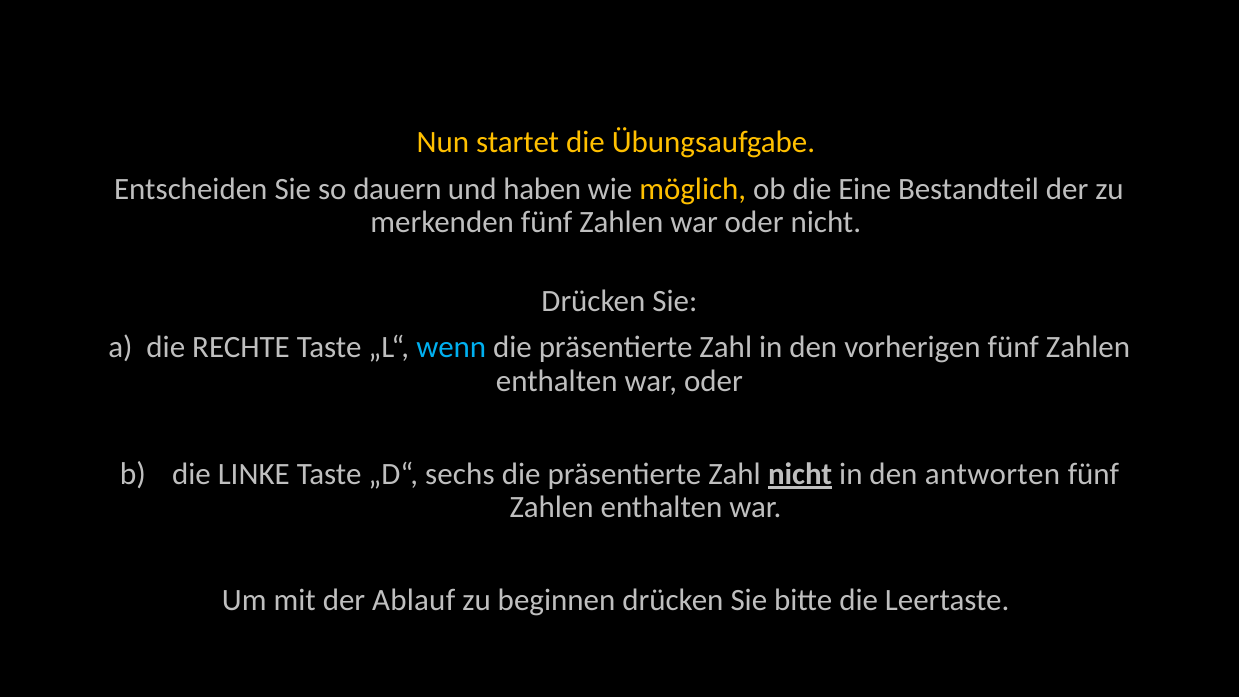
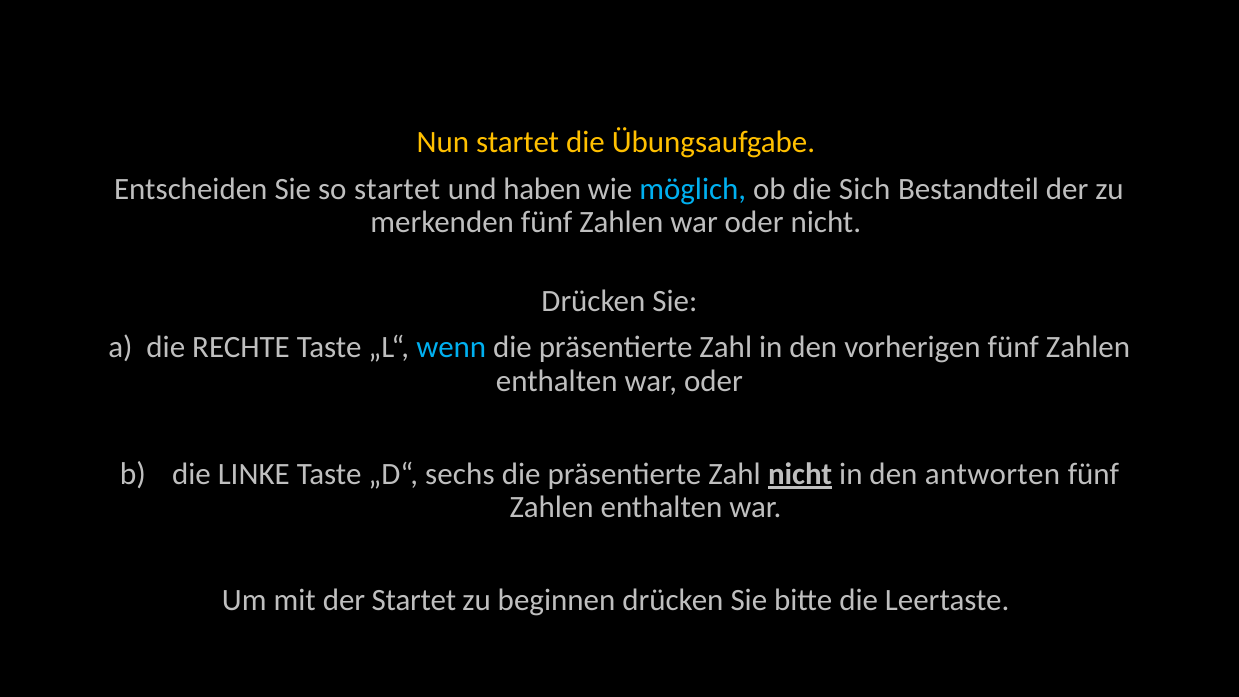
so dauern: dauern -> startet (397, 189)
möglich colour: yellow -> light blue (693, 189)
Eine: Eine -> Sich (865, 189)
der Ablauf: Ablauf -> Startet (414, 600)
